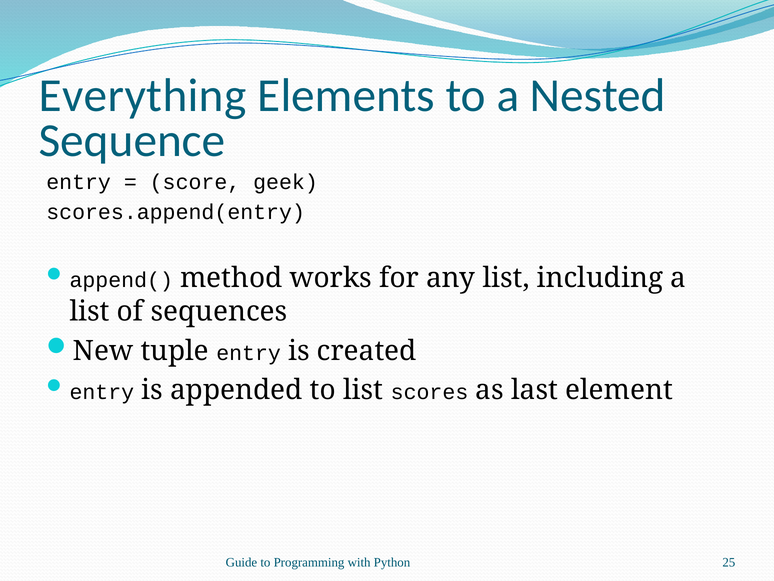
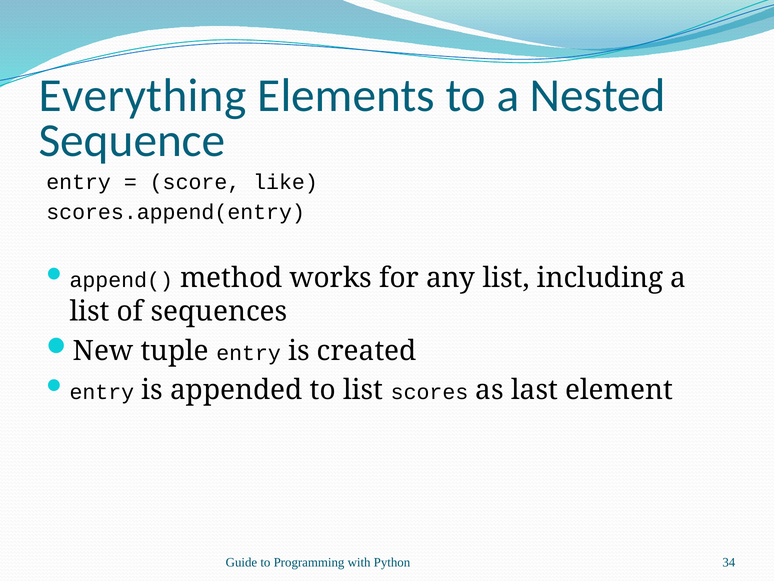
geek: geek -> like (286, 182)
25: 25 -> 34 (729, 562)
